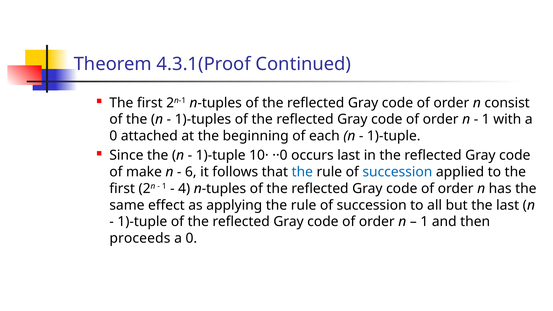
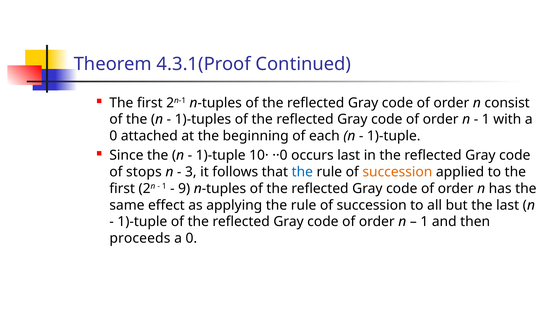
make: make -> stops (144, 172)
6: 6 -> 3 (191, 172)
succession colour: blue -> orange (397, 172)
4: 4 -> 9 (184, 189)
